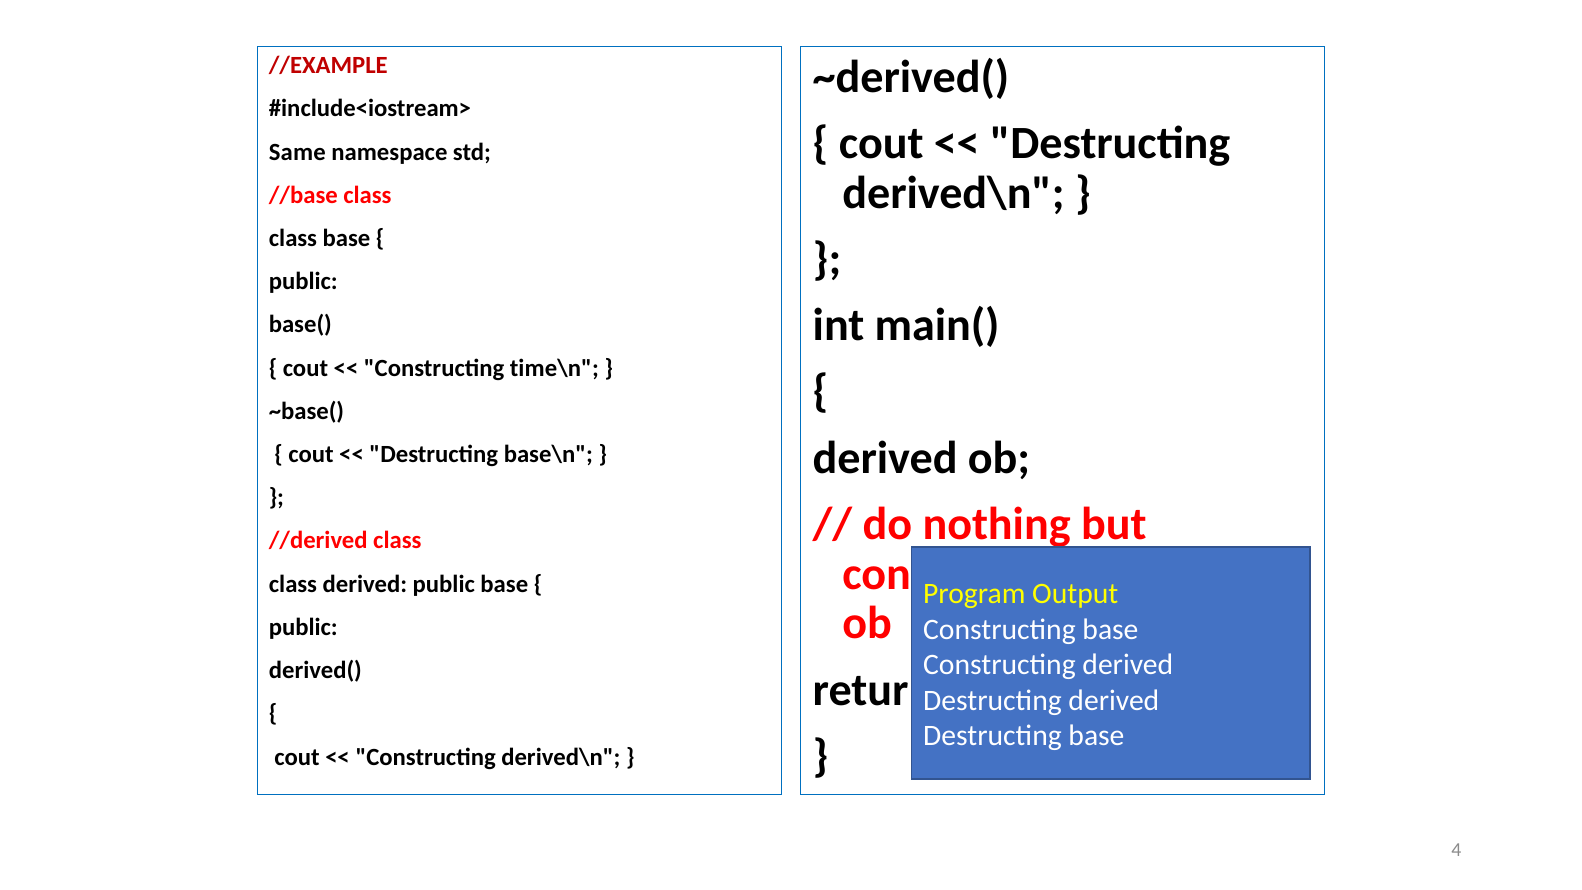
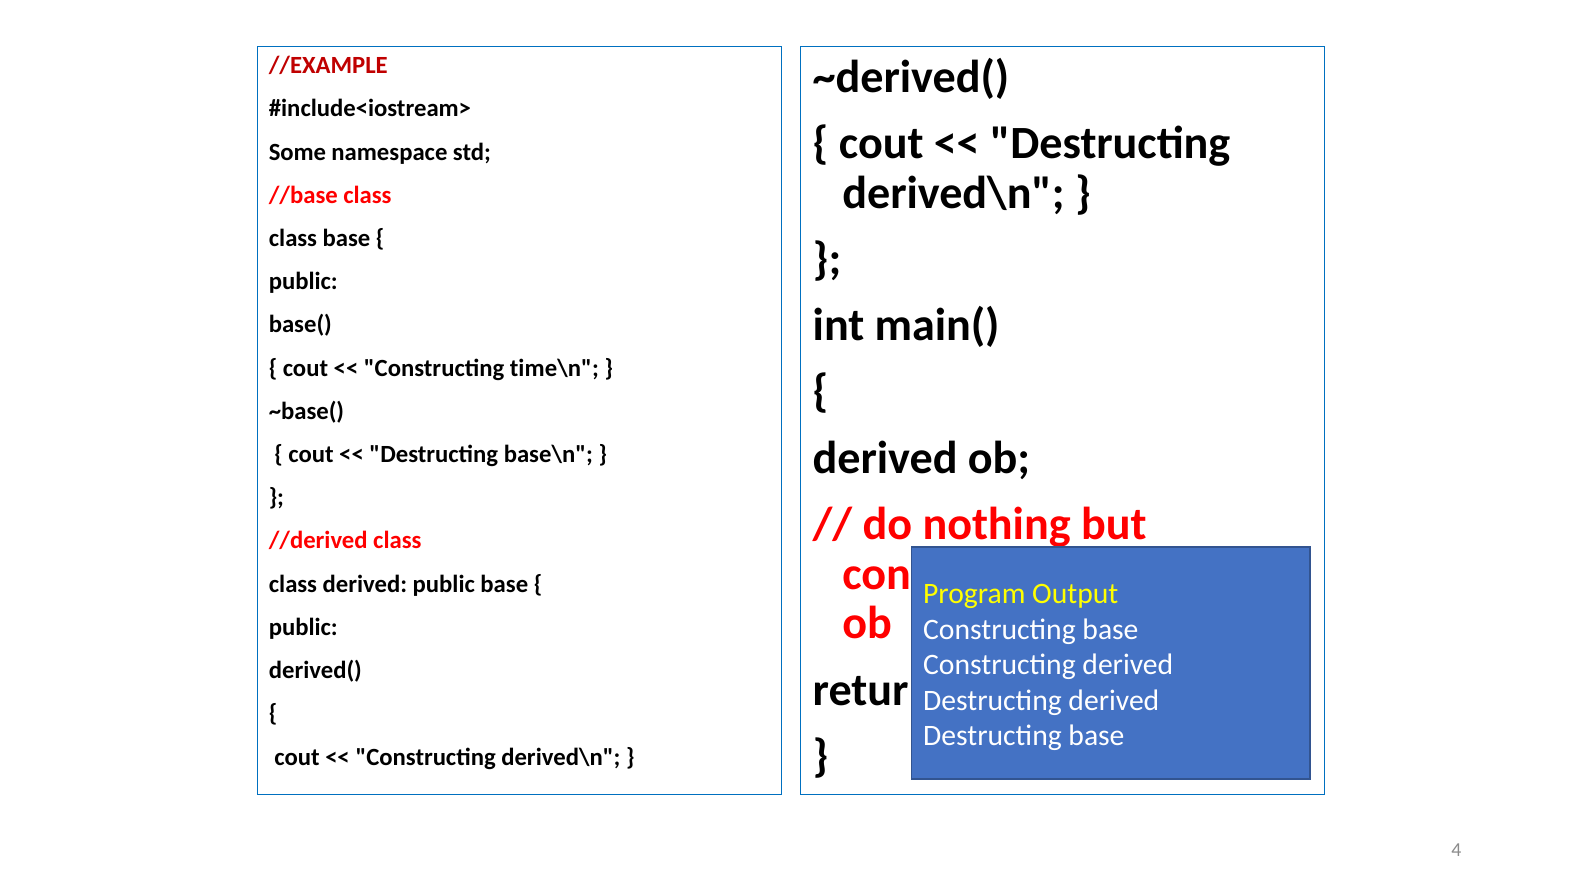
Same: Same -> Some (297, 152)
